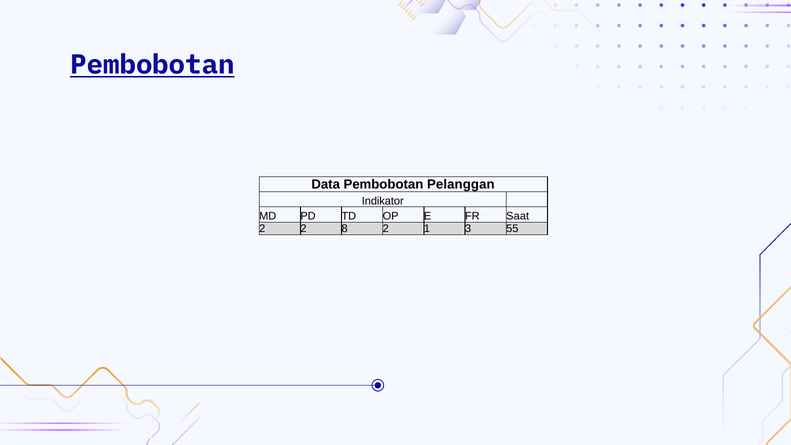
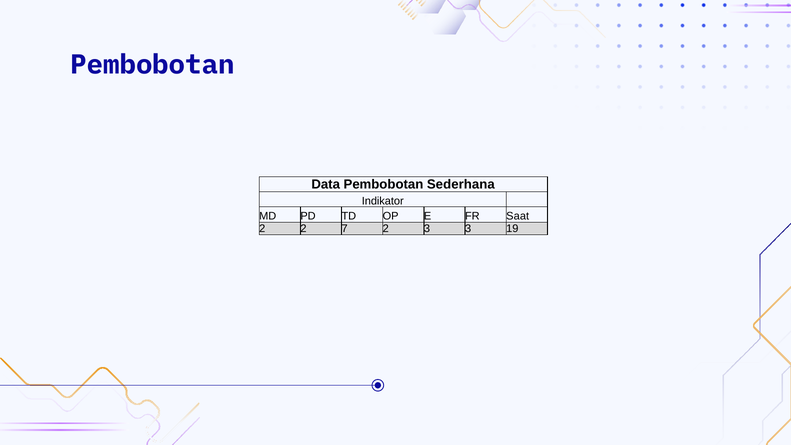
Pembobotan underline: present -> none (152, 65)
Pelanggan: Pelanggan -> Sederhana (461, 184)
8: 8 -> 7 (345, 229)
2 1: 1 -> 3 (427, 229)
55: 55 -> 19 (512, 229)
